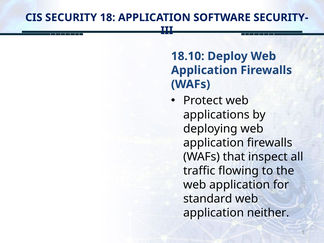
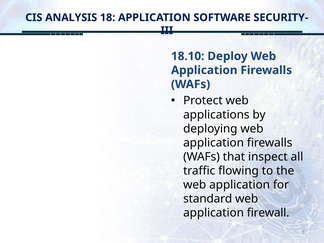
SECURITY: SECURITY -> ANALYSIS (71, 18)
neither: neither -> firewall (268, 213)
